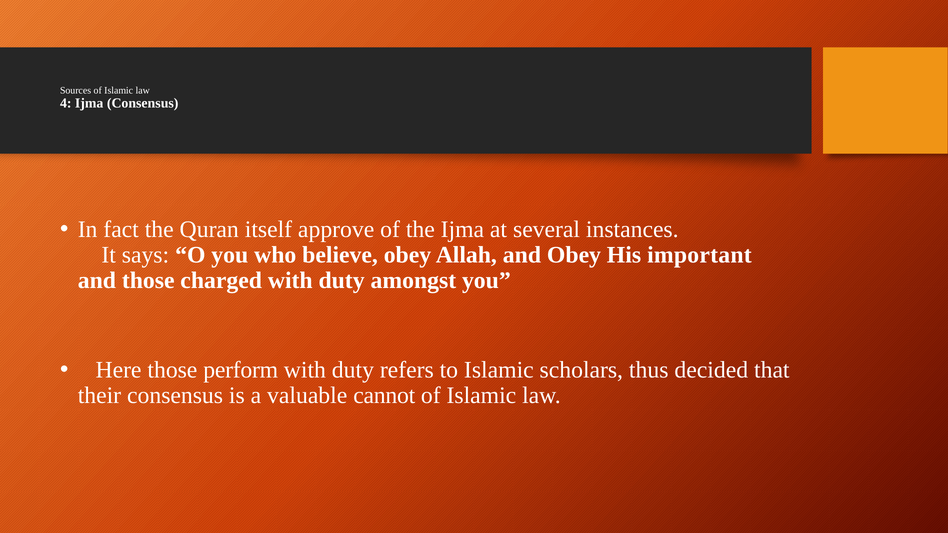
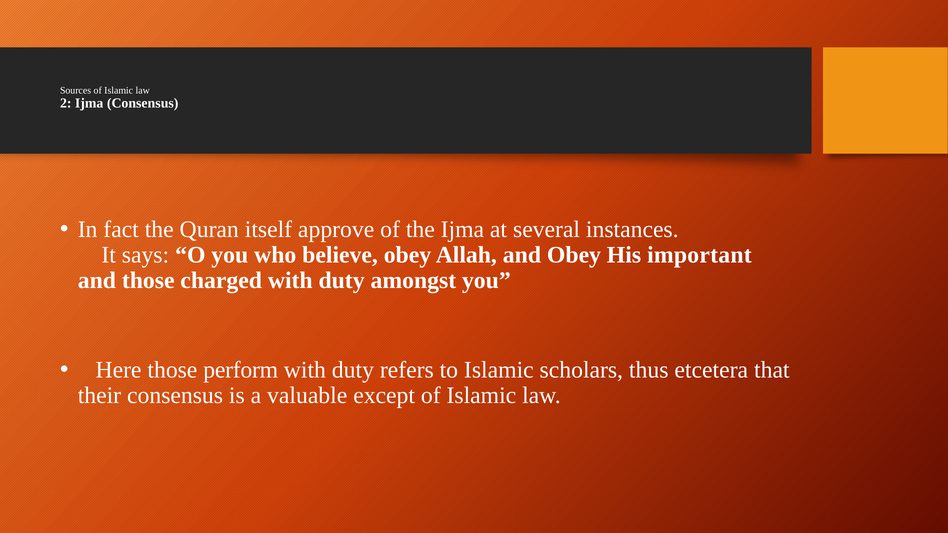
4: 4 -> 2 (66, 103)
decided: decided -> etcetera (711, 370)
cannot: cannot -> except (384, 396)
